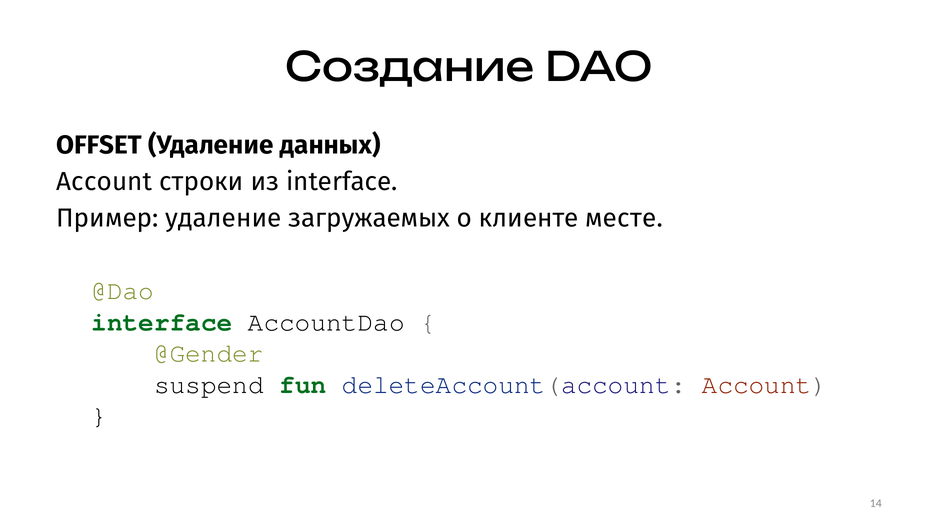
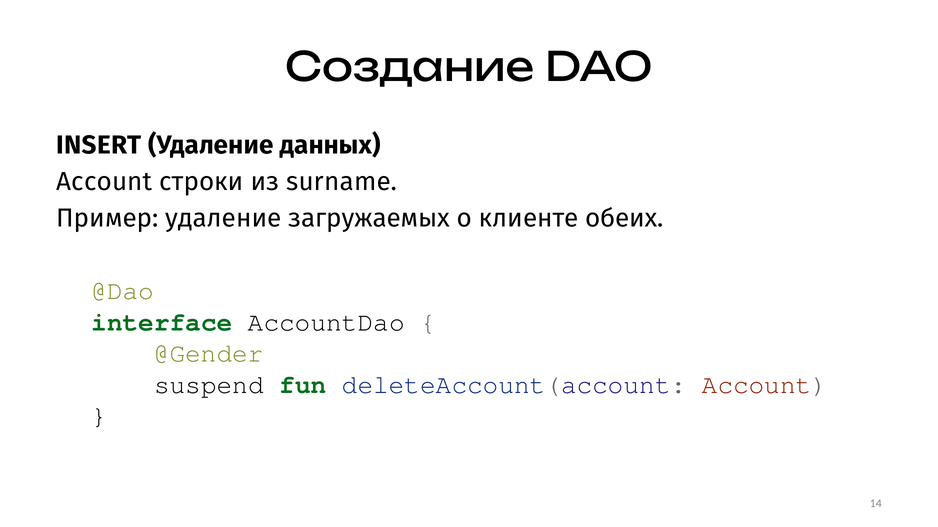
OFFSET: OFFSET -> INSERT (99, 145)
из interface: interface -> surname (342, 182)
месте: месте -> обеих (624, 218)
